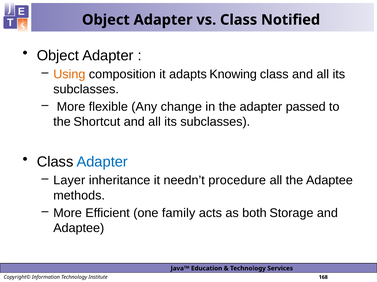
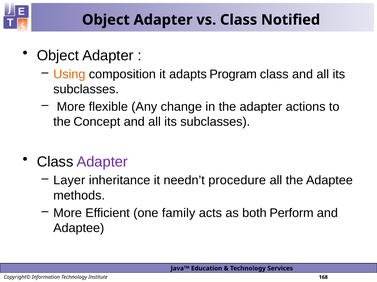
Knowing: Knowing -> Program (233, 74)
passed: passed -> actions (306, 107)
Shortcut: Shortcut -> Concept (97, 122)
Adapter colour: blue -> purple (102, 162)
Storage: Storage -> Perform (291, 213)
